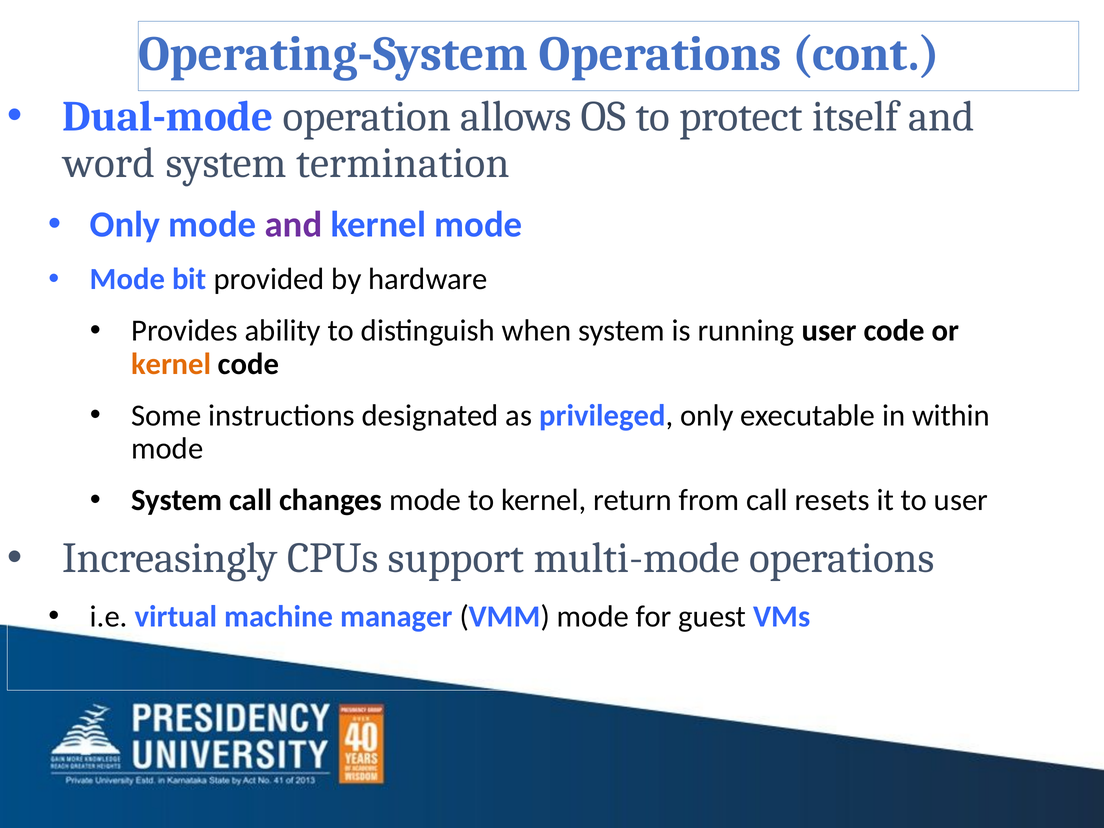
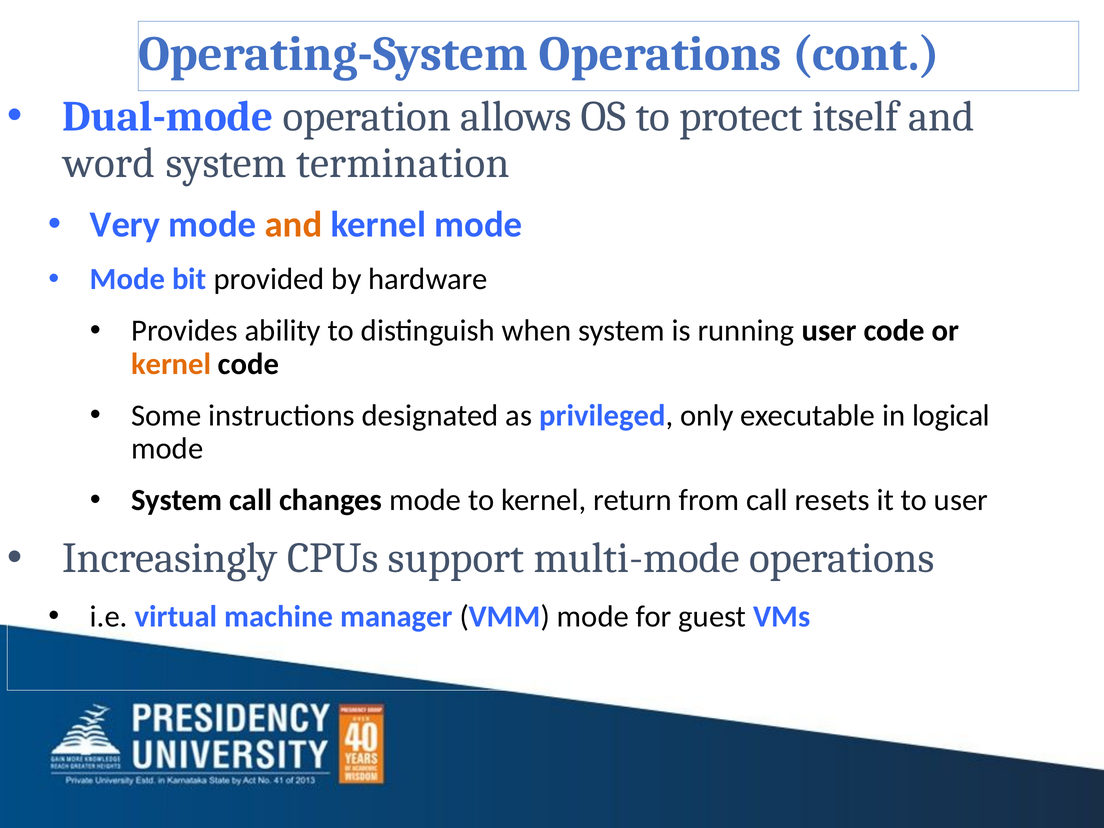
Only: Only -> Very (125, 224)
and colour: purple -> orange (294, 224)
within: within -> logical (951, 415)
